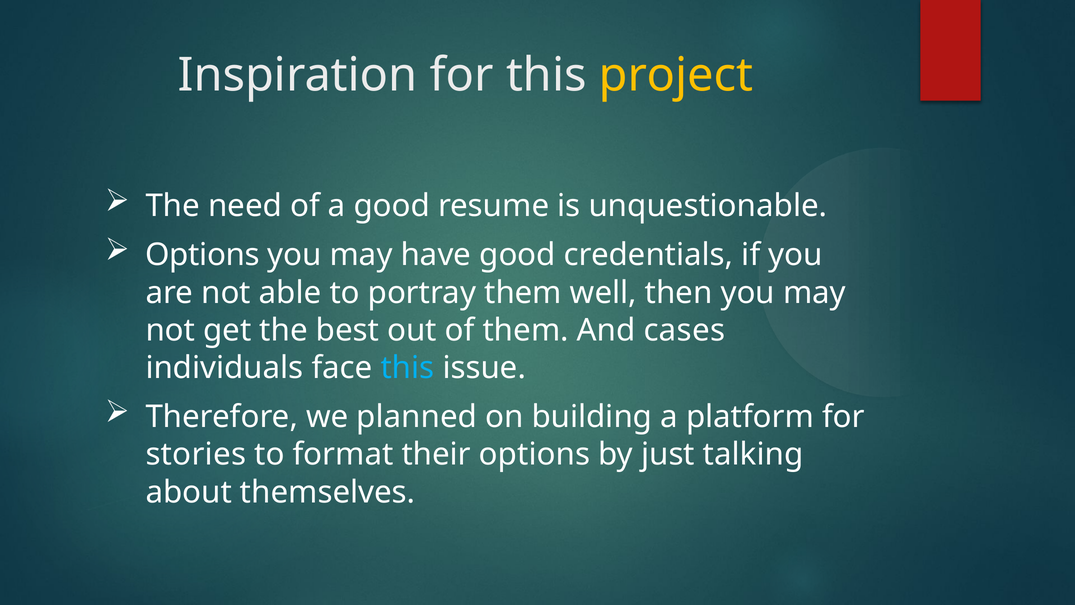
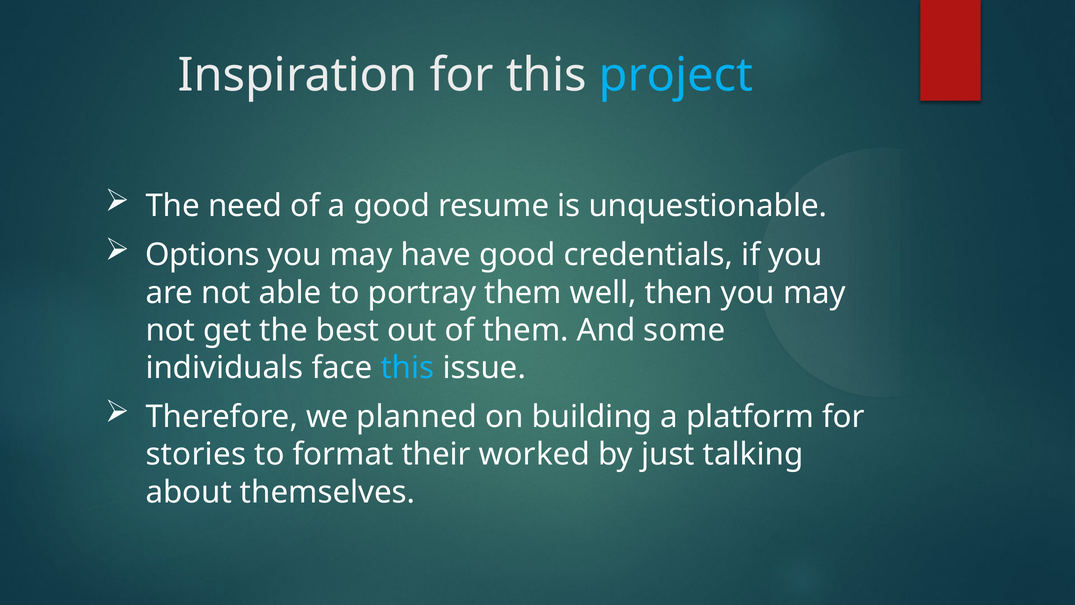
project colour: yellow -> light blue (676, 75)
cases: cases -> some (684, 330)
their options: options -> worked (535, 454)
